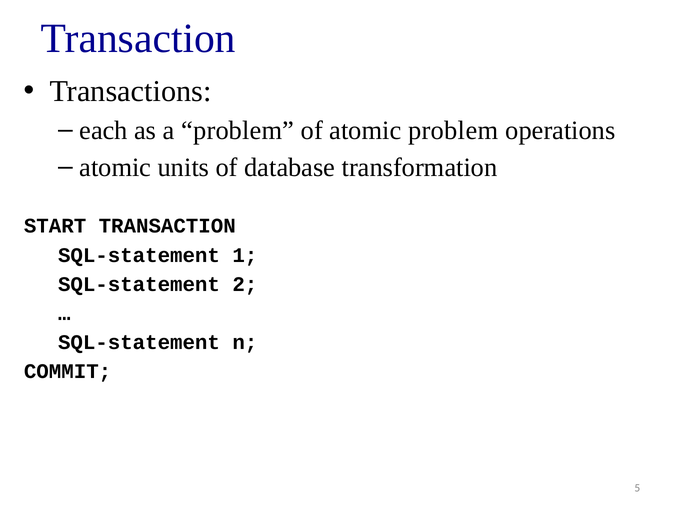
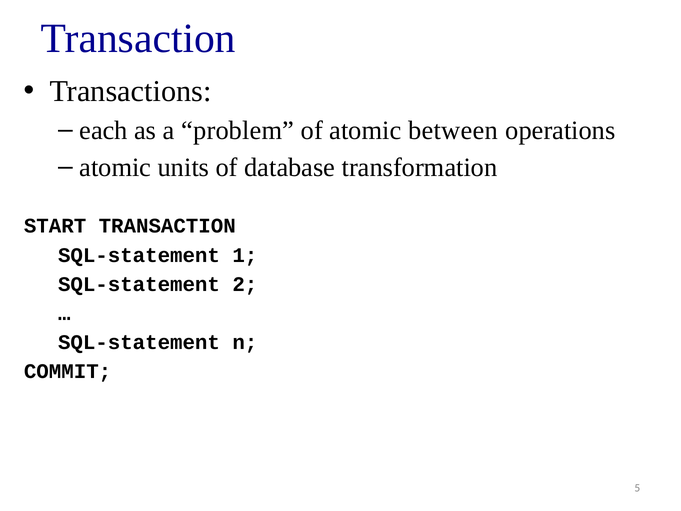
atomic problem: problem -> between (453, 130)
